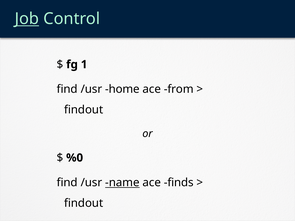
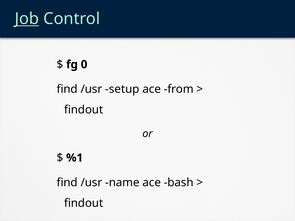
1: 1 -> 0 (84, 65)
home: home -> setup (122, 89)
%0: %0 -> %1 (75, 158)
name underline: present -> none (122, 183)
finds: finds -> bash (179, 183)
